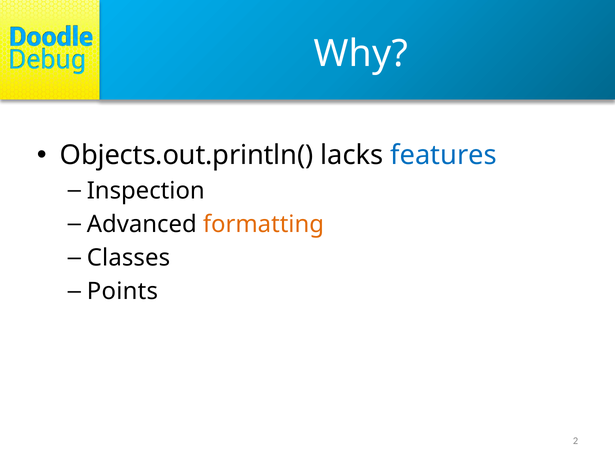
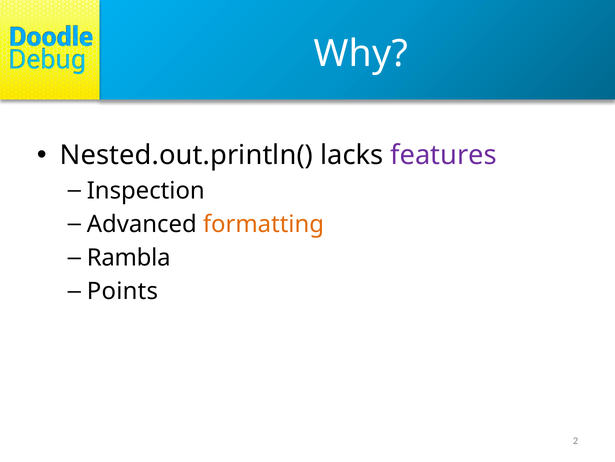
Objects.out.println(: Objects.out.println( -> Nested.out.println( (187, 155)
features colour: blue -> purple (444, 155)
Classes: Classes -> Rambla (129, 258)
